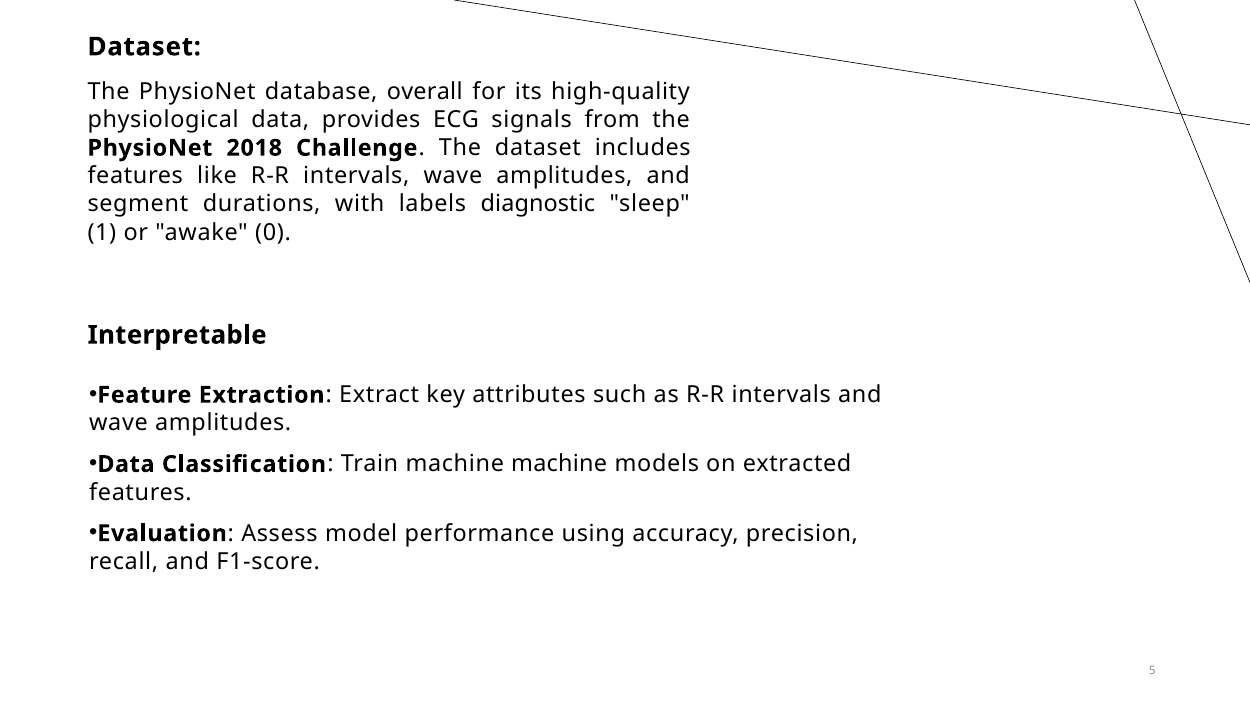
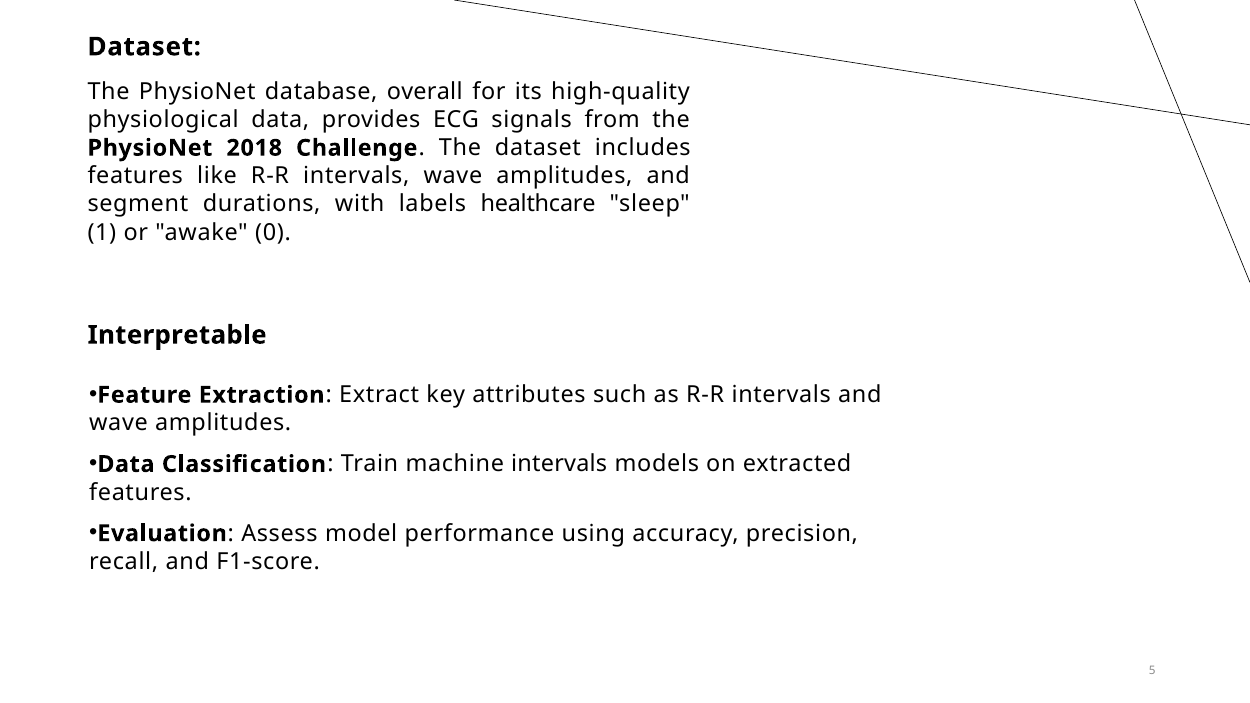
diagnostic: diagnostic -> healthcare (538, 204)
machine machine: machine -> intervals (559, 464)
